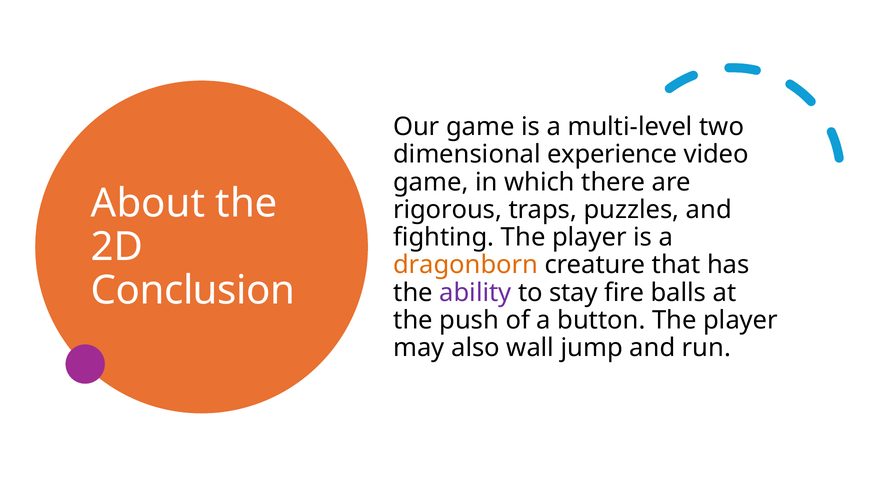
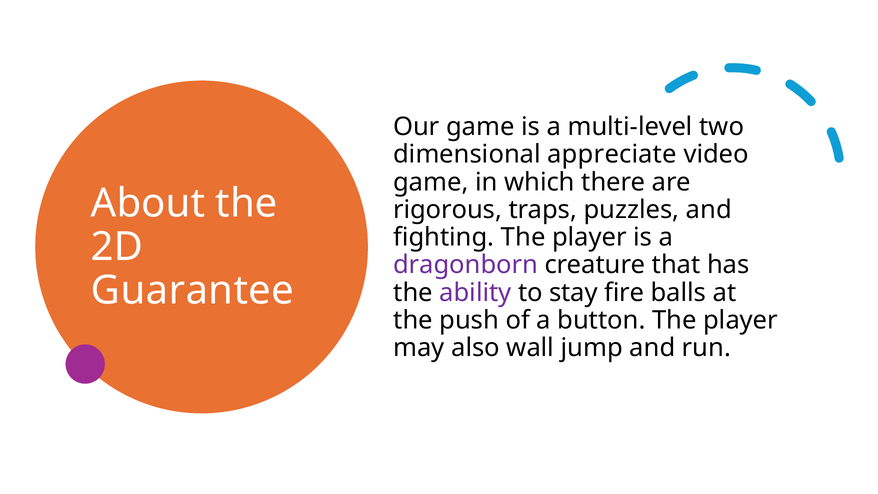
experience: experience -> appreciate (612, 154)
dragonborn colour: orange -> purple (466, 265)
Conclusion: Conclusion -> Guarantee (193, 290)
